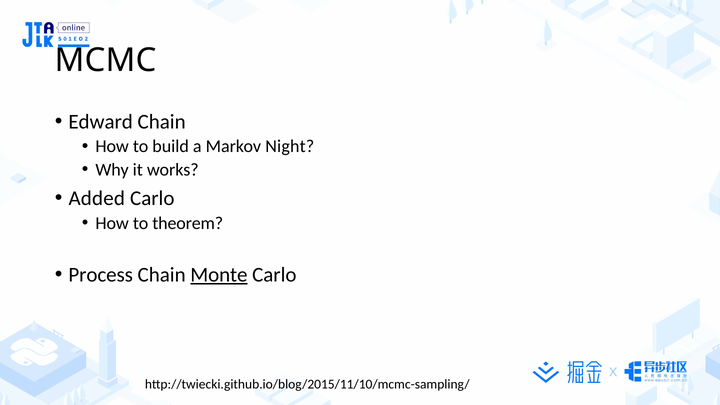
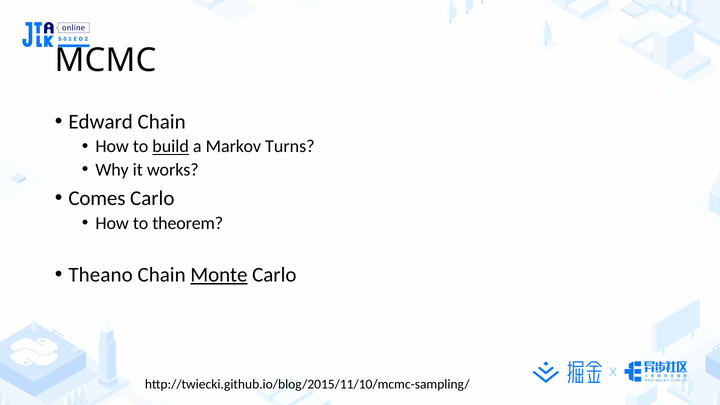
build underline: none -> present (171, 147)
Night: Night -> Turns (290, 147)
Added: Added -> Comes (97, 198)
Process: Process -> Theano (101, 275)
